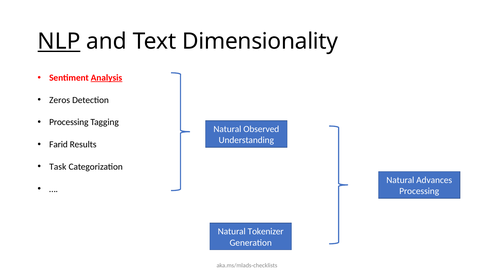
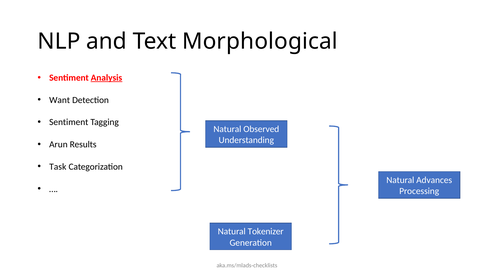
NLP underline: present -> none (59, 41)
Dimensionality: Dimensionality -> Morphological (260, 41)
Zeros: Zeros -> Want (60, 100)
Processing: Processing -> Sentiment (69, 122)
Farid: Farid -> Arun (58, 144)
